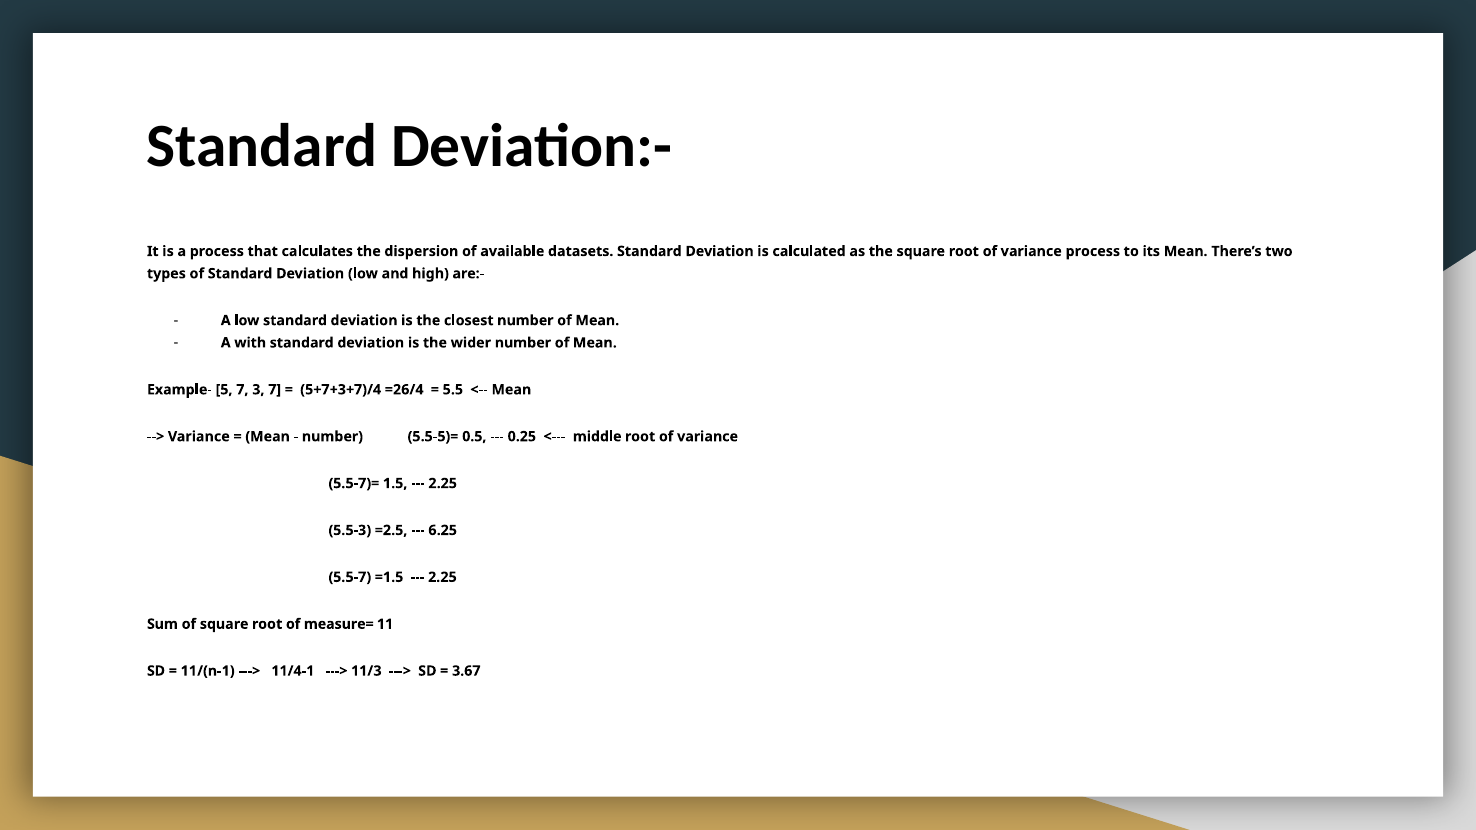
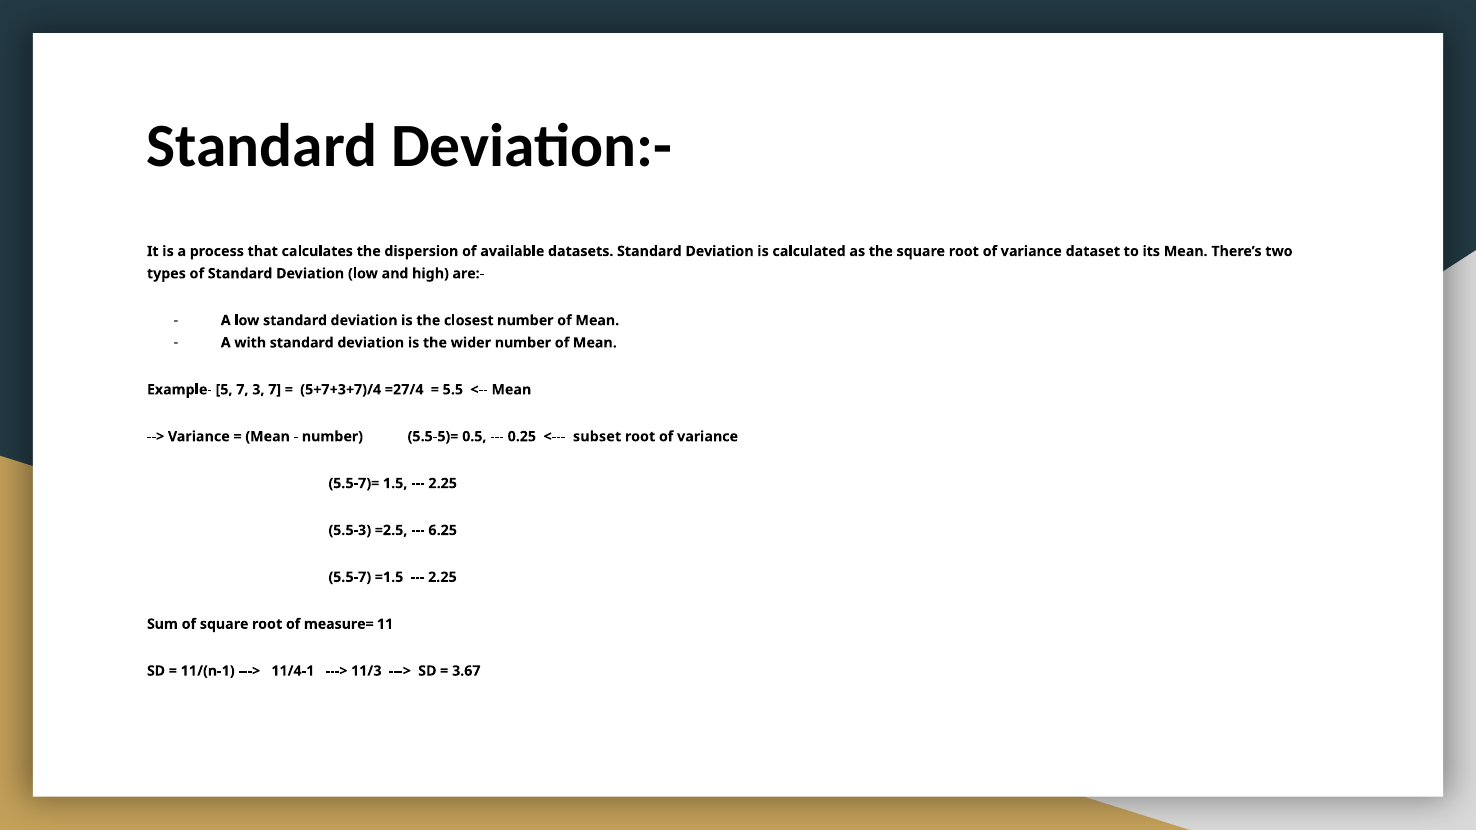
variance process: process -> dataset (1093, 251)
=26/4: =26/4 -> =27/4 (404, 390)
middle: middle -> subset (597, 437)
